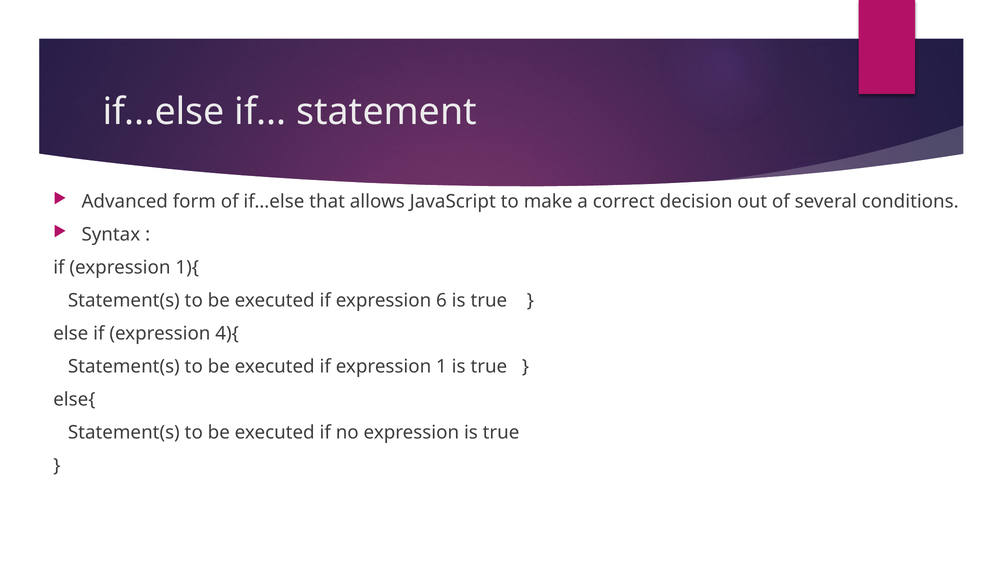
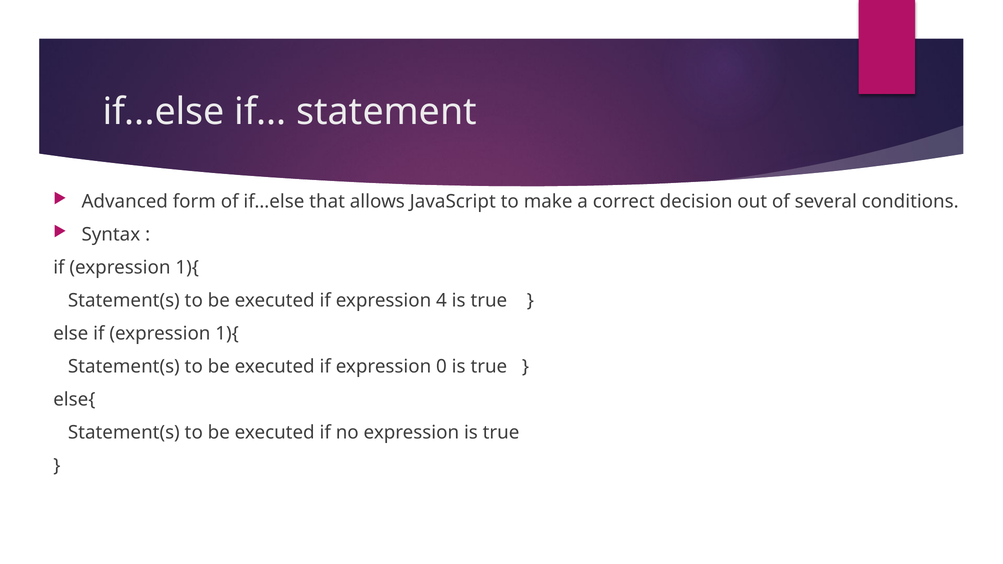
6: 6 -> 4 (441, 301)
else if expression 4){: 4){ -> 1){ (227, 334)
1: 1 -> 0 (441, 367)
